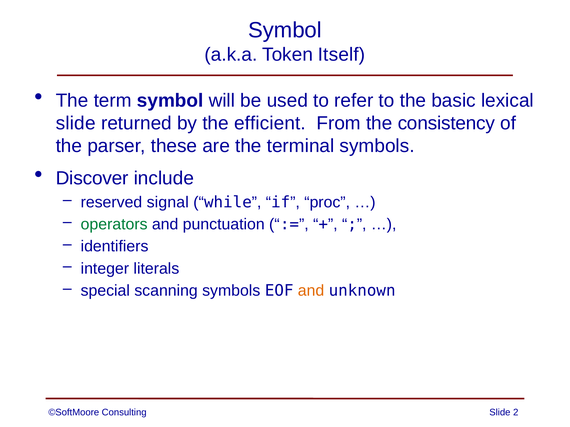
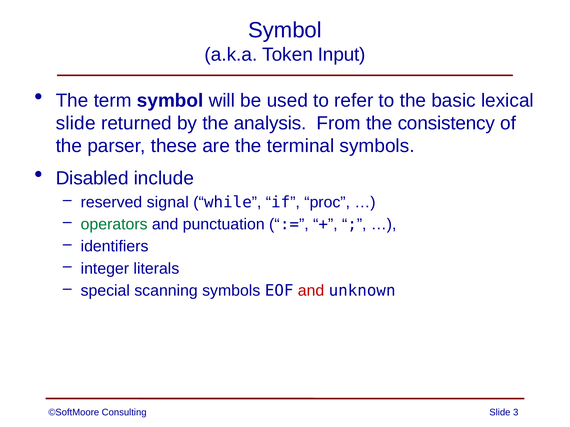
Itself: Itself -> Input (342, 55)
efficient: efficient -> analysis (270, 123)
Discover: Discover -> Disabled (92, 179)
and colour: orange -> red (311, 291)
2: 2 -> 3 (516, 413)
